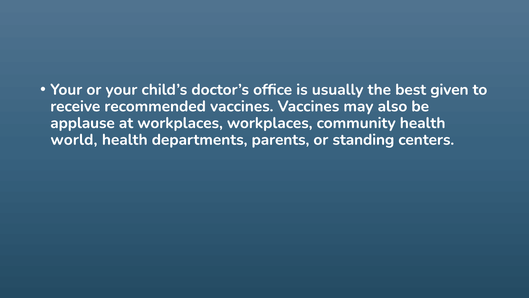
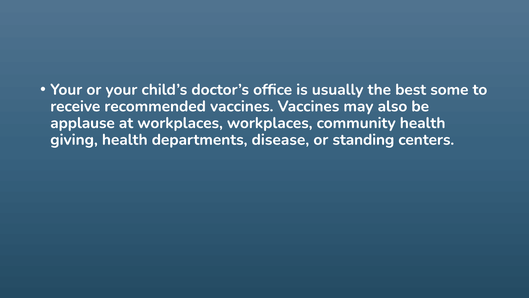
given: given -> some (449, 89)
world: world -> giving (74, 139)
parents: parents -> disease (280, 139)
